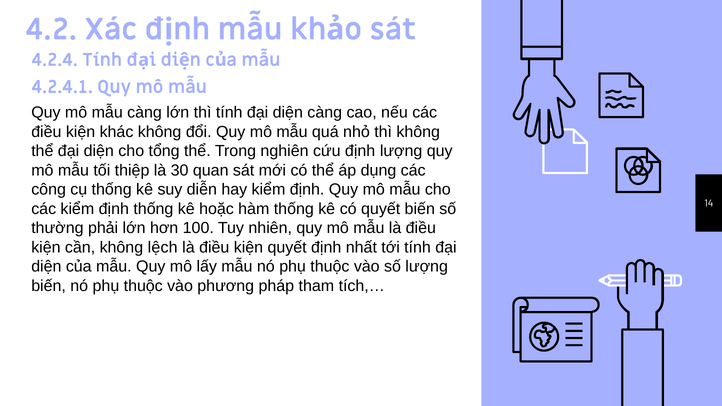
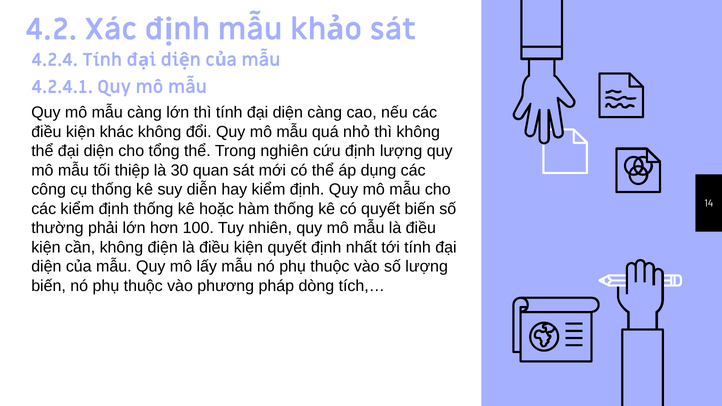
lệch: lệch -> điện (163, 247)
tham: tham -> dòng (316, 286)
